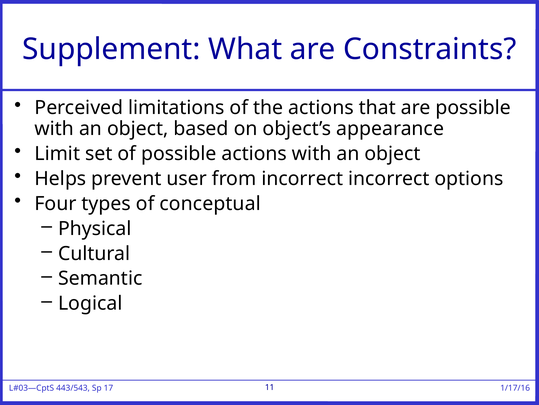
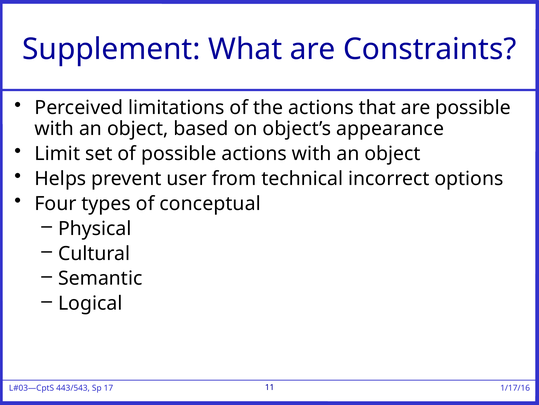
from incorrect: incorrect -> technical (302, 178)
